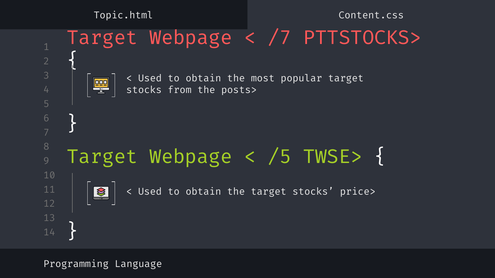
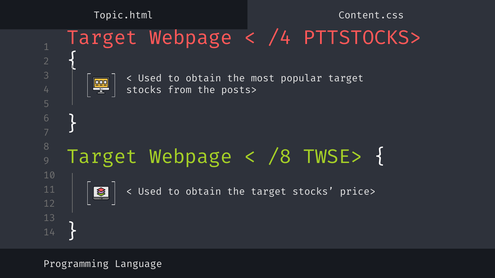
/7: /7 -> /4 (280, 38)
/5: /5 -> /8 (280, 157)
